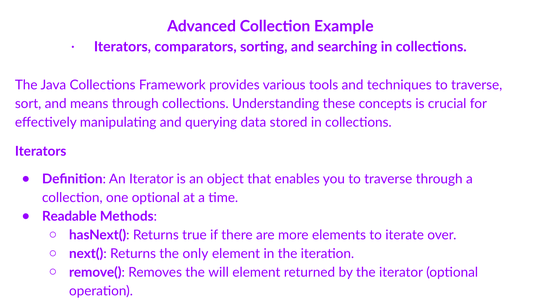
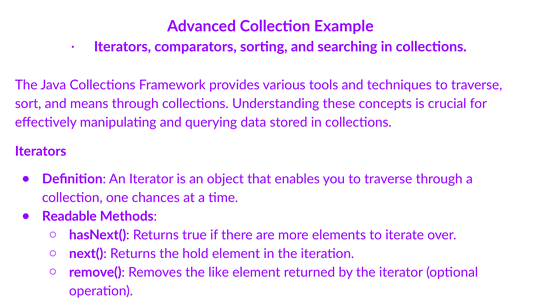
one optional: optional -> chances (156, 198)
only: only -> hold (195, 254)
will: will -> like (219, 273)
